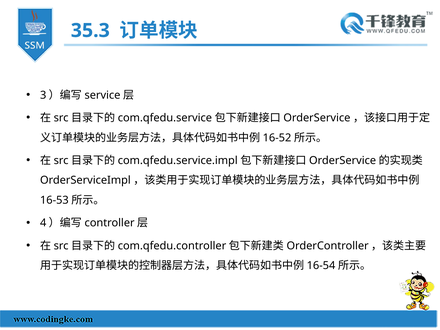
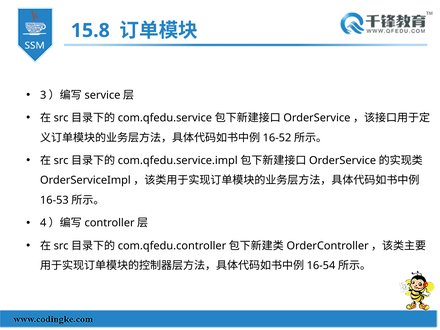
35.3: 35.3 -> 15.8 (90, 31)
